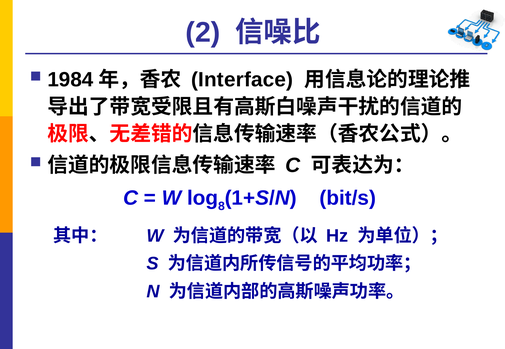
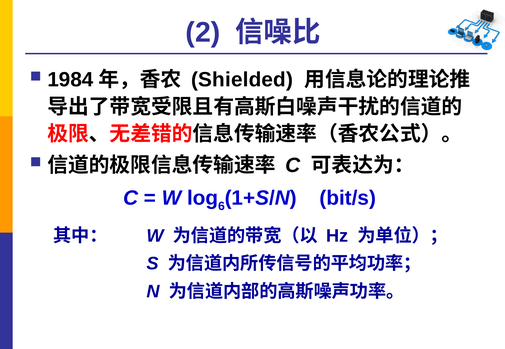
Interface: Interface -> Shielded (242, 80)
8: 8 -> 6 (221, 207)
